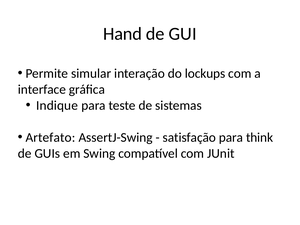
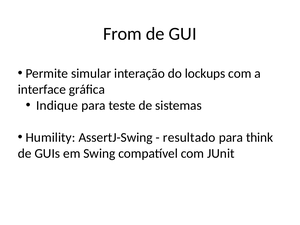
Hand: Hand -> From (123, 34)
Artefato: Artefato -> Humility (50, 137)
satisfação: satisfação -> resultado (189, 137)
